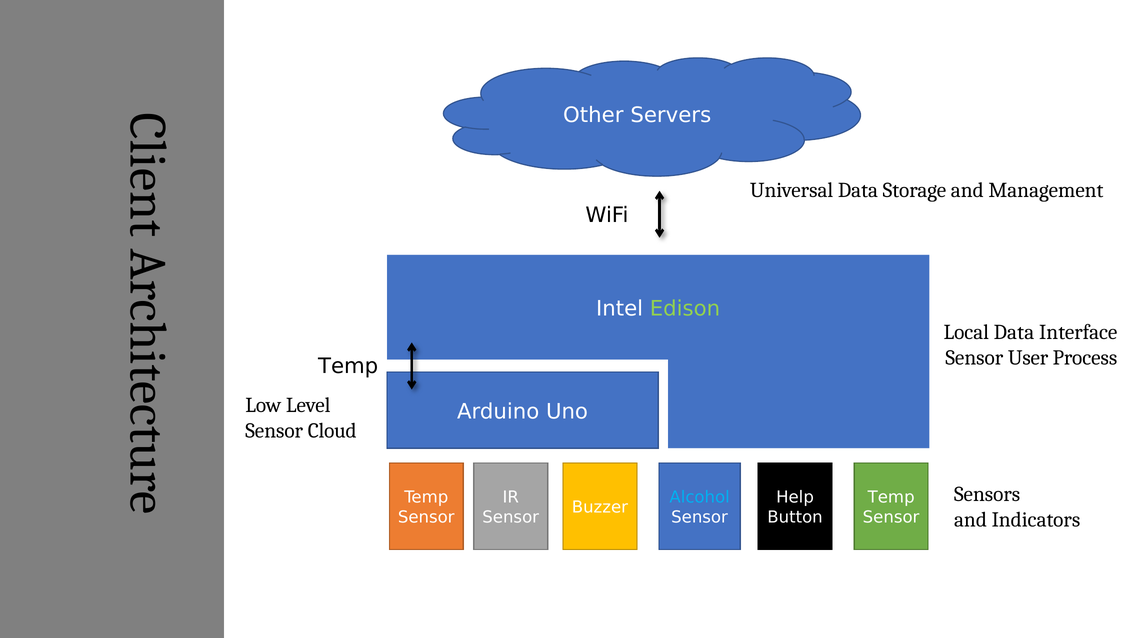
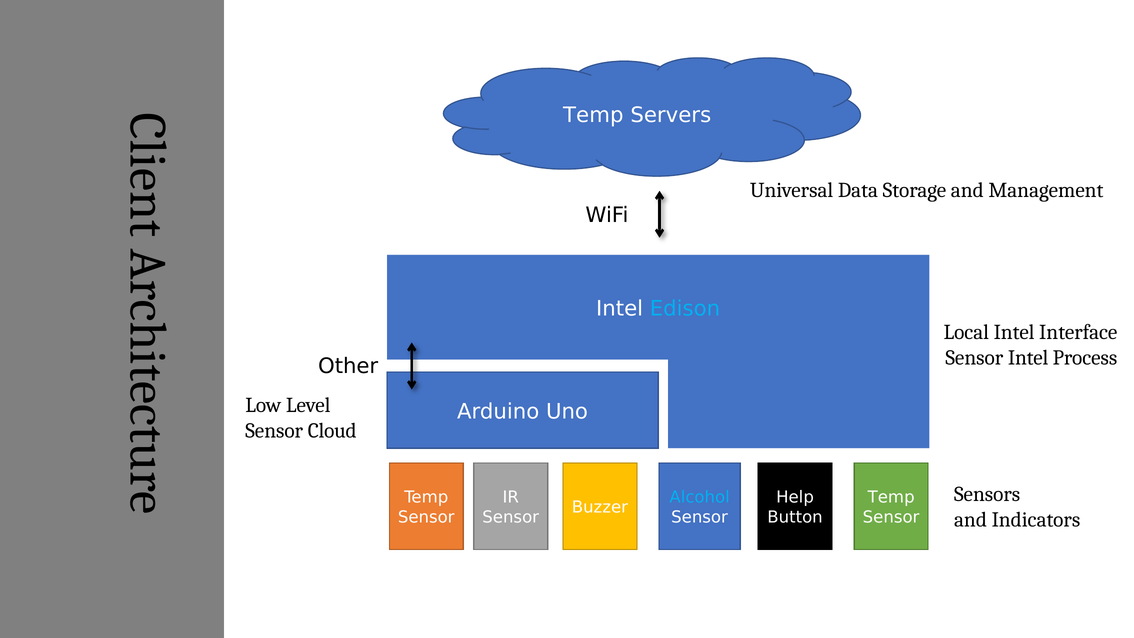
Other: Other -> Temp (593, 115)
Edison colour: light green -> light blue (685, 309)
Local Data: Data -> Intel (1014, 332)
Sensor User: User -> Intel (1028, 358)
Temp: Temp -> Other (348, 366)
